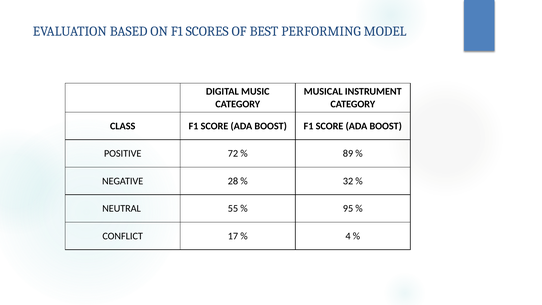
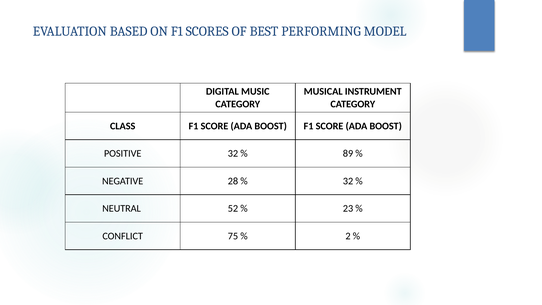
POSITIVE 72: 72 -> 32 (233, 153)
55: 55 -> 52 (233, 208)
95: 95 -> 23 (348, 208)
17: 17 -> 75 (233, 236)
4: 4 -> 2 (348, 236)
